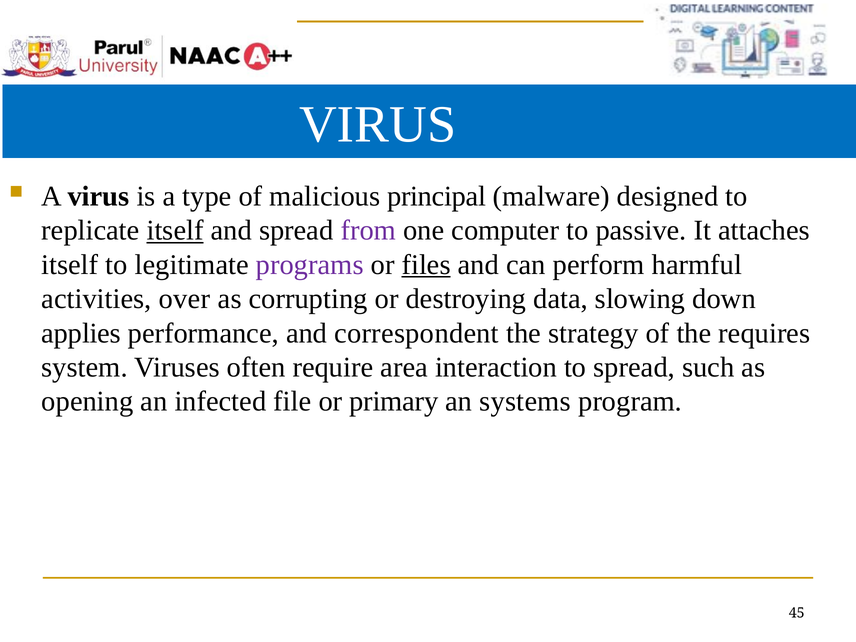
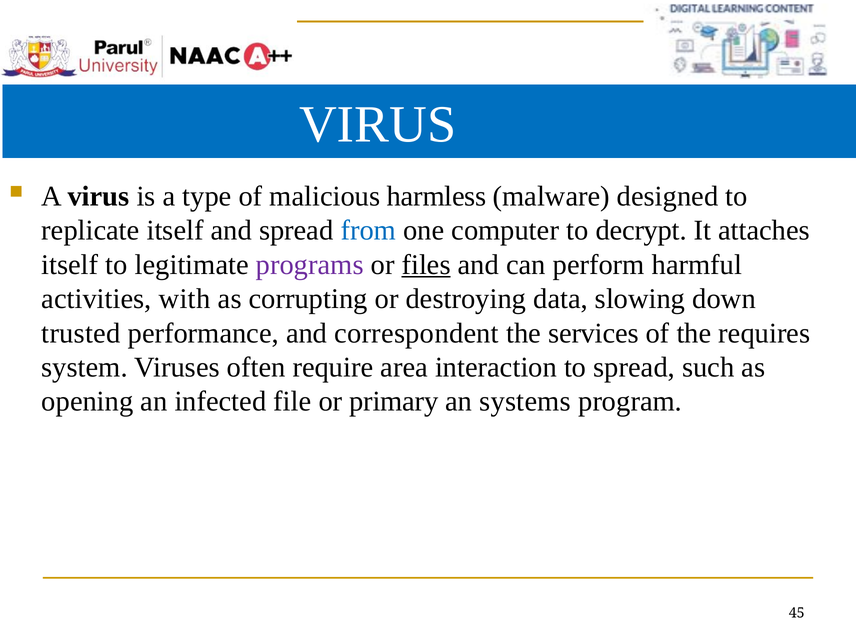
principal: principal -> harmless (437, 196)
itself underline: present -> none (175, 230)
from colour: purple -> blue (368, 230)
passive: passive -> decrypt (641, 230)
over: over -> with (185, 299)
applies: applies -> trusted (81, 333)
strategy: strategy -> services (593, 333)
